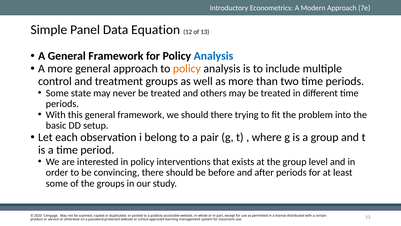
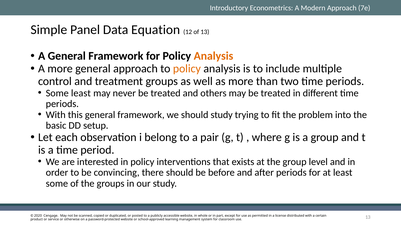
Analysis colour: blue -> orange (214, 56)
Some state: state -> least (81, 93)
should there: there -> study (222, 115)
